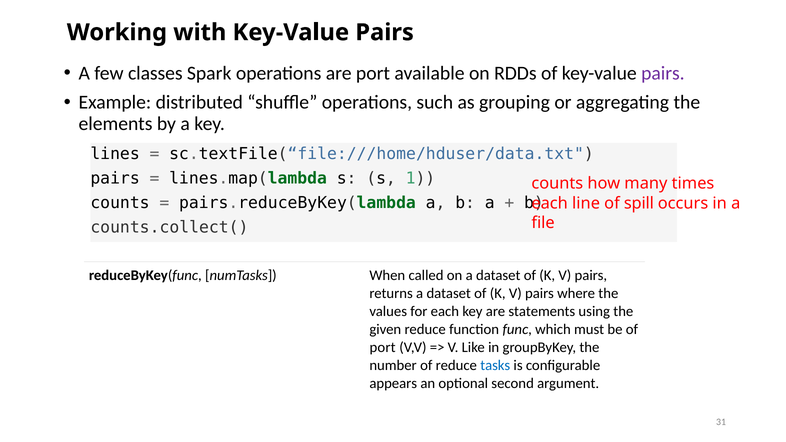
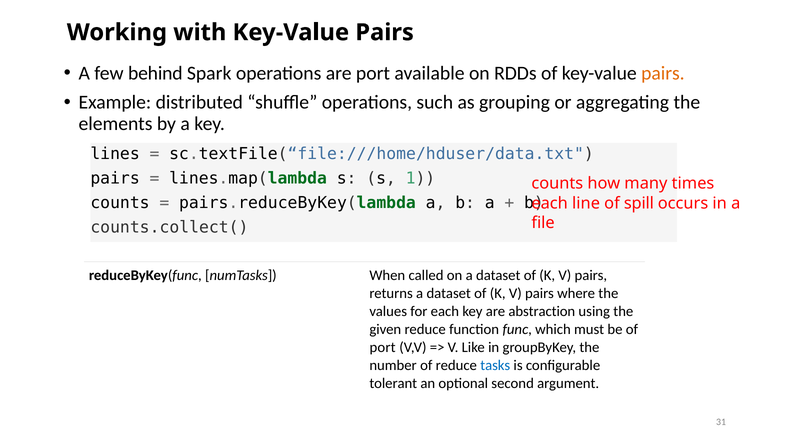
classes: classes -> behind (155, 73)
pairs colour: purple -> orange (663, 73)
statements: statements -> abstraction (542, 312)
appears: appears -> tolerant (393, 384)
